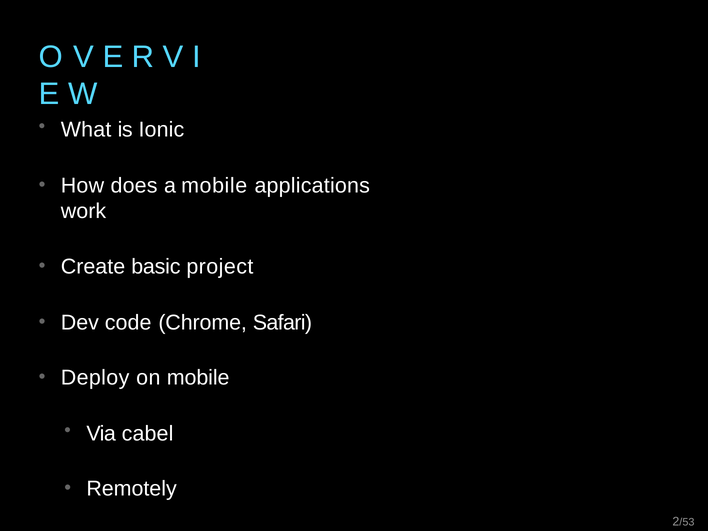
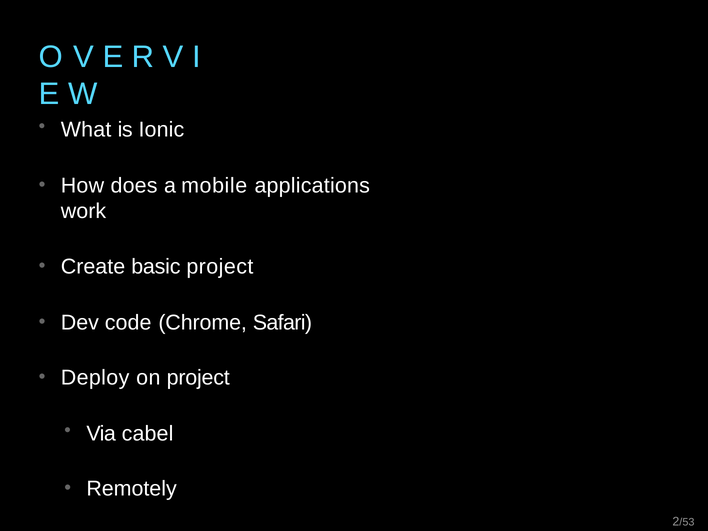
on mobile: mobile -> project (198, 378)
